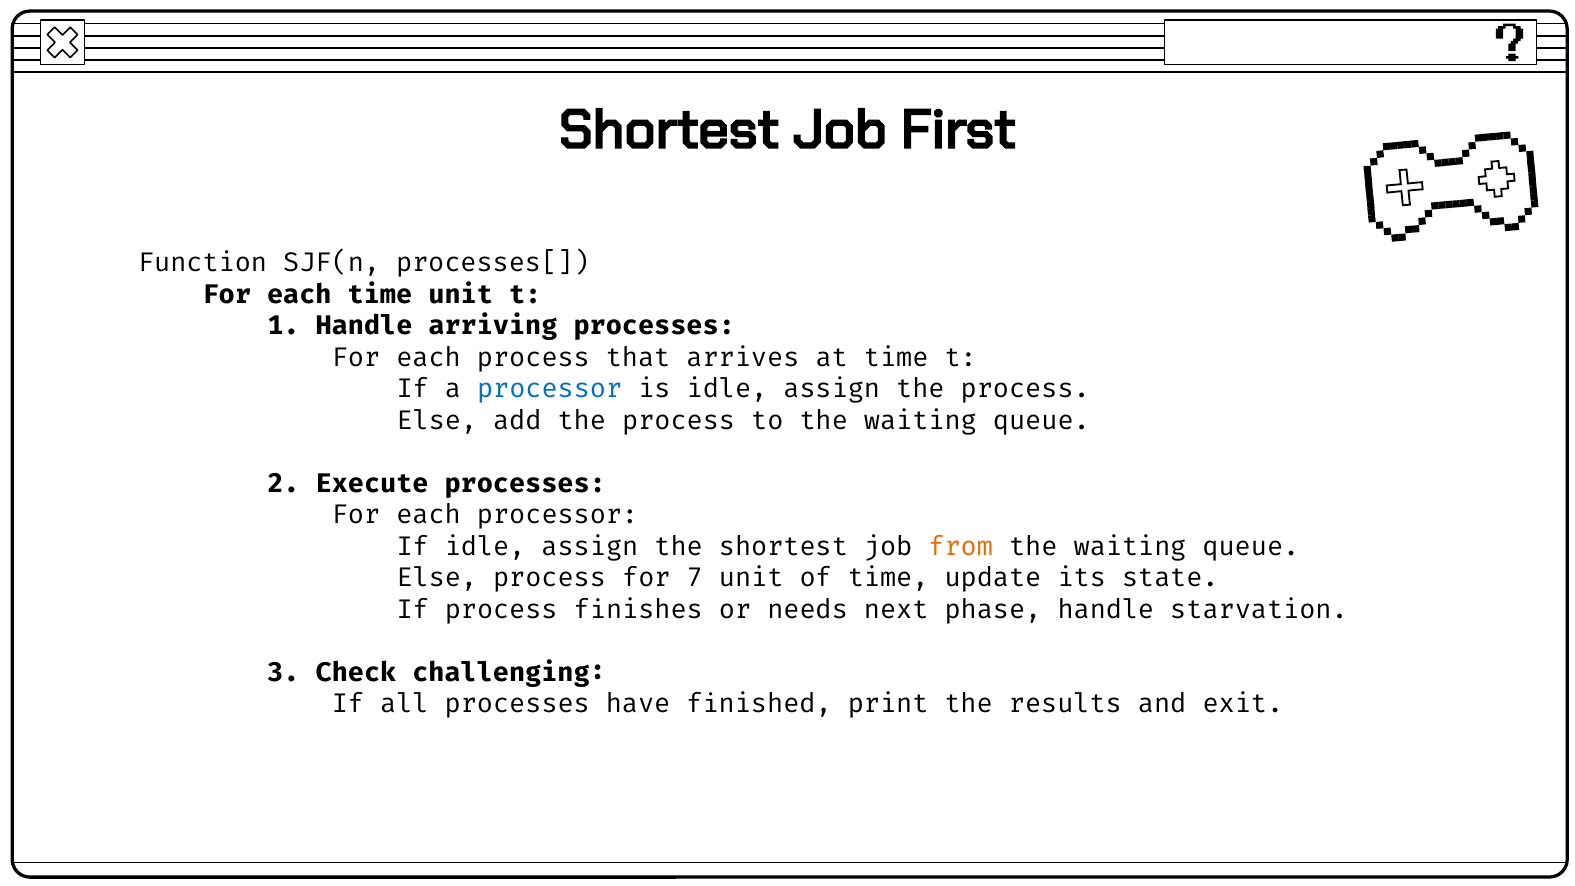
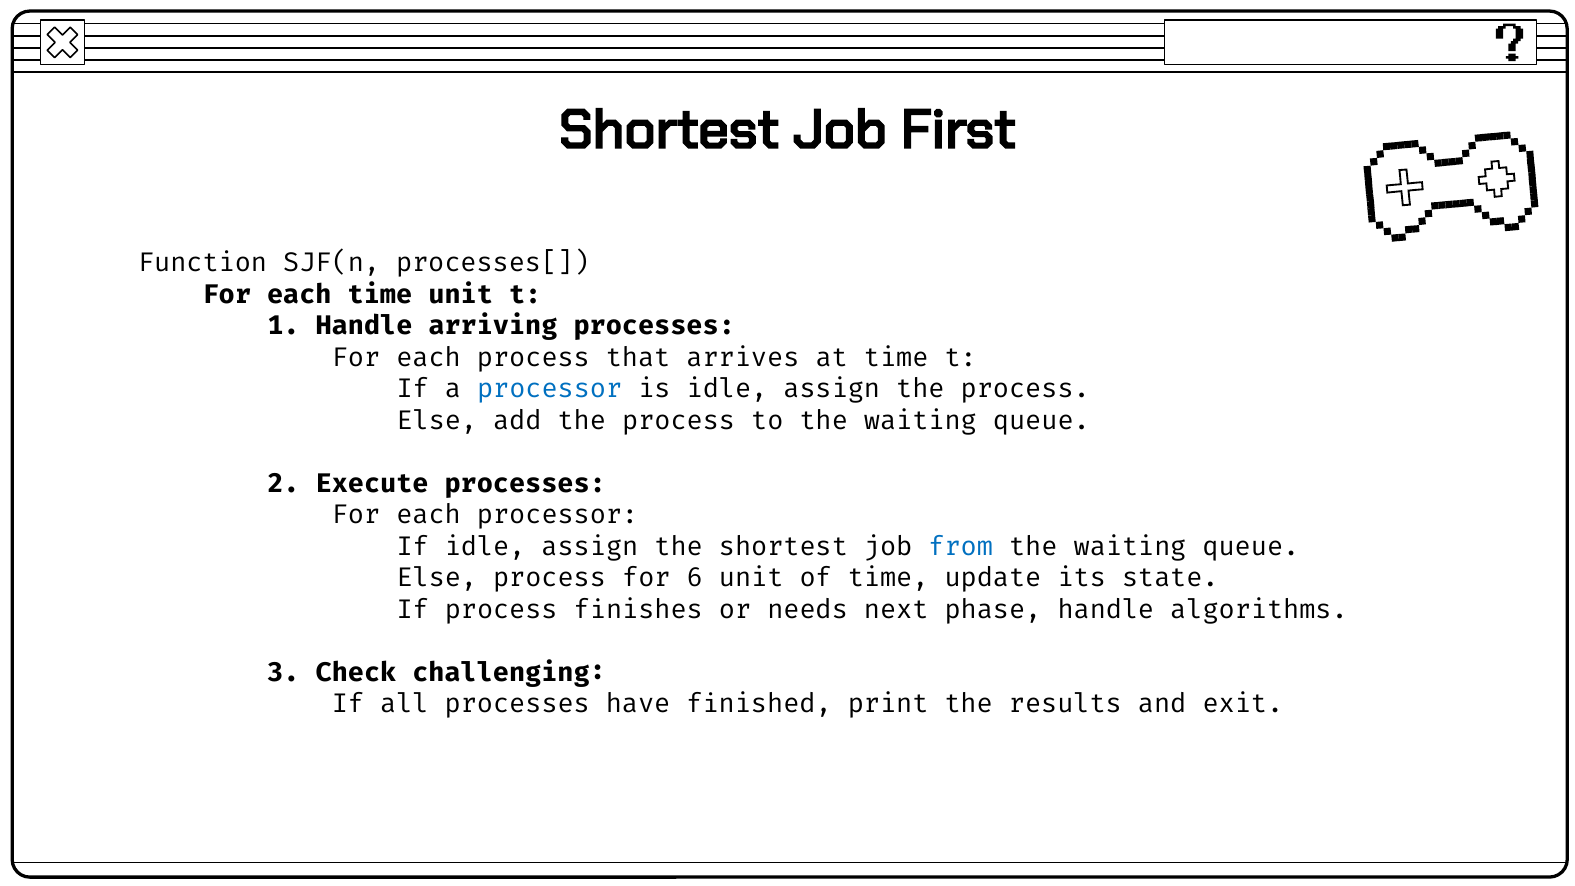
from colour: orange -> blue (961, 546)
7: 7 -> 6 (695, 578)
starvation: starvation -> algorithms (1259, 609)
